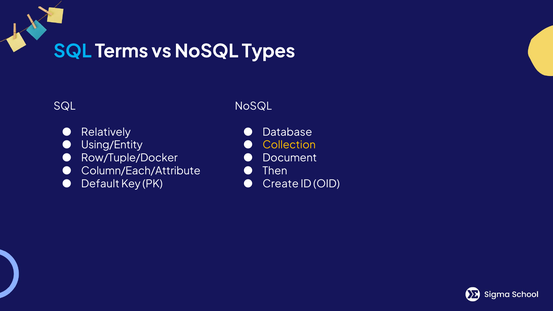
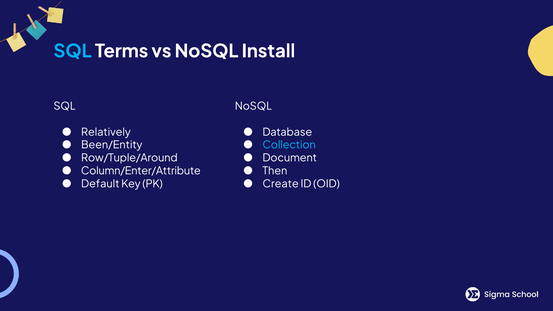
Types: Types -> Install (268, 51)
Using/Entity: Using/Entity -> Been/Entity (112, 145)
Collection colour: yellow -> light blue (289, 145)
Row/Tuple/Docker: Row/Tuple/Docker -> Row/Tuple/Around (129, 158)
Column/Each/Attribute: Column/Each/Attribute -> Column/Enter/Attribute (141, 171)
